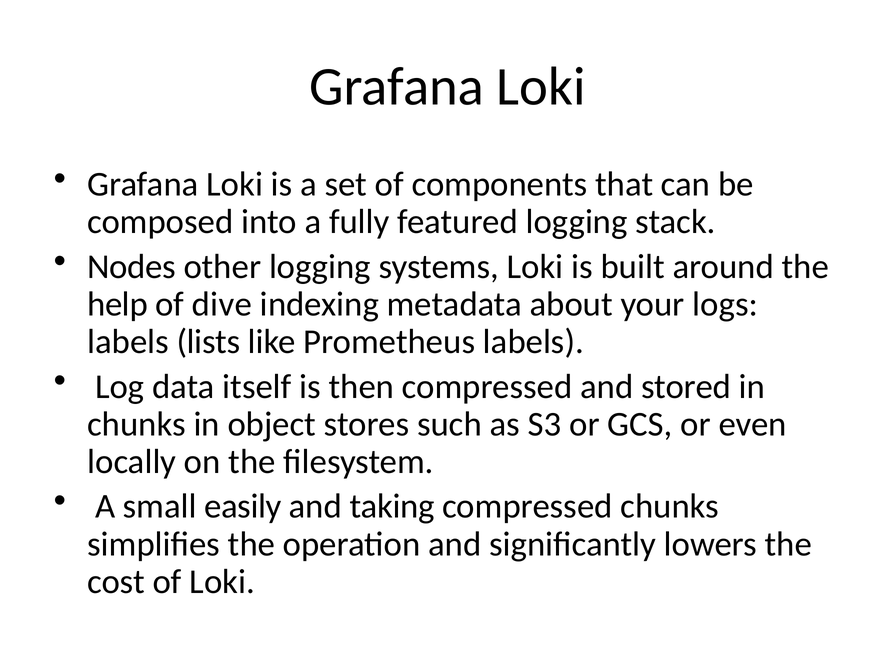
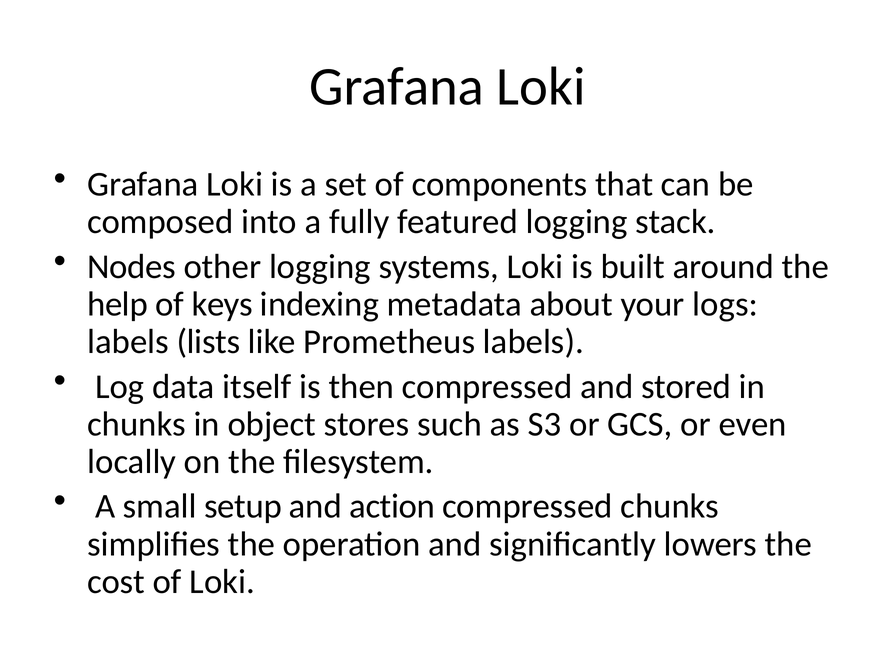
dive: dive -> keys (222, 304)
easily: easily -> setup (243, 507)
taking: taking -> action (392, 507)
